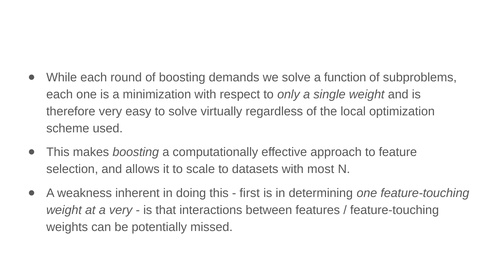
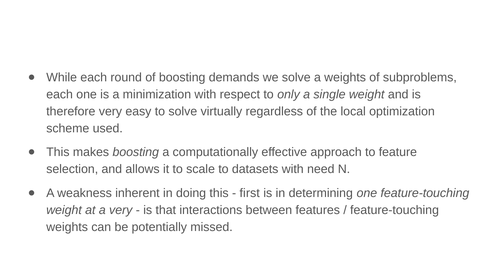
a function: function -> weights (345, 77)
most: most -> need (321, 169)
